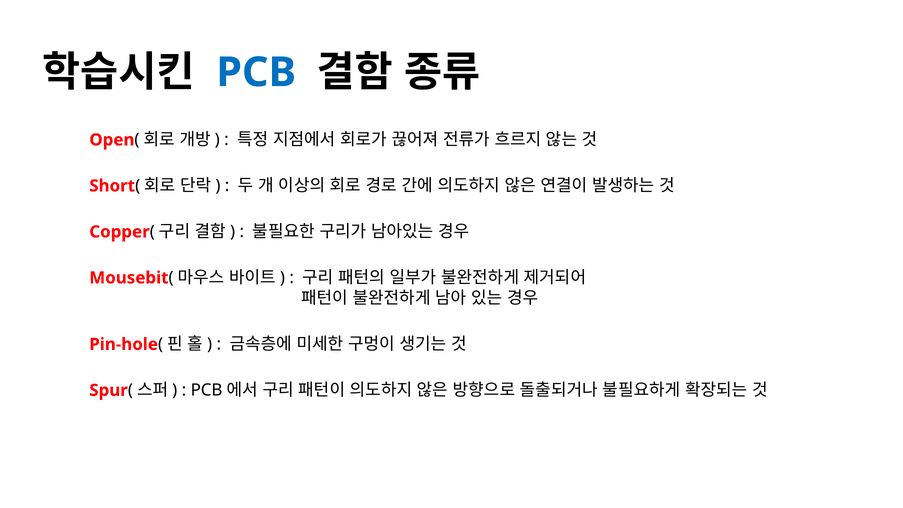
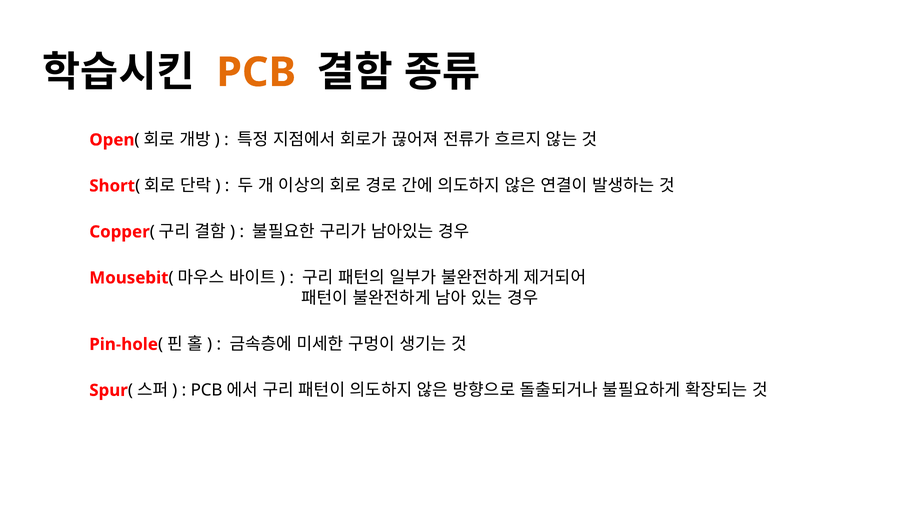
PCB colour: blue -> orange (256, 72)
